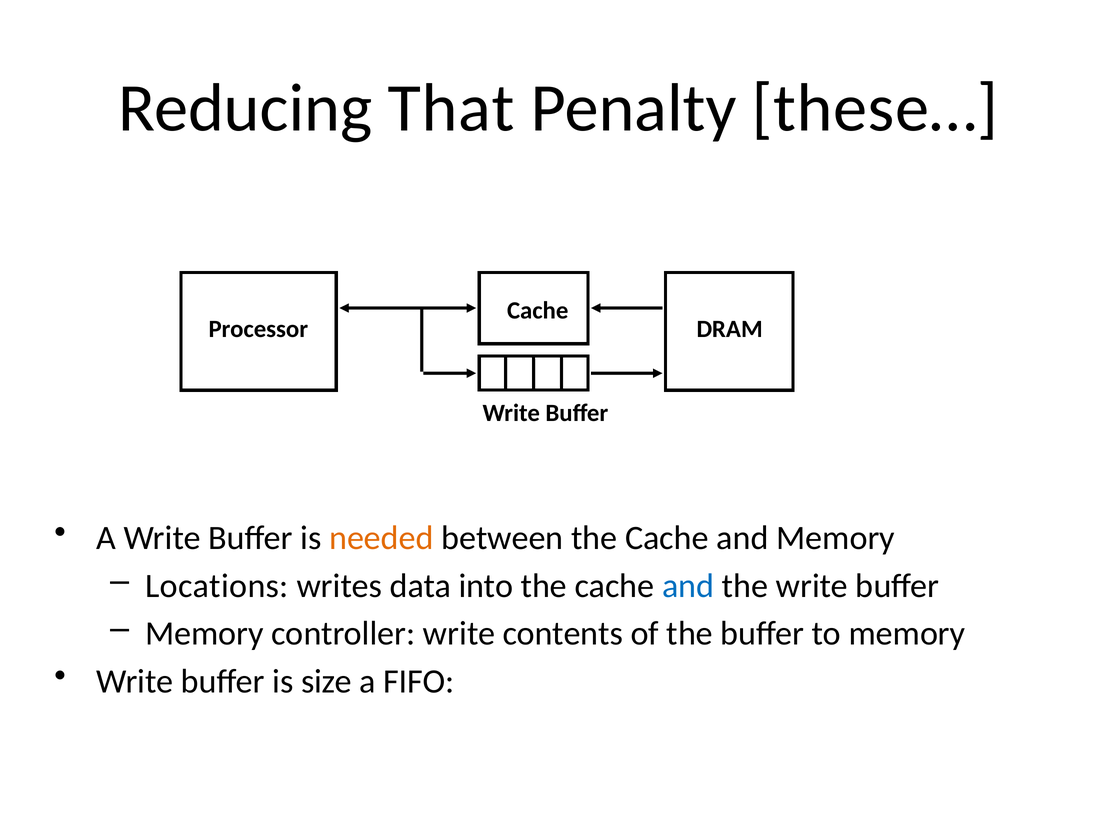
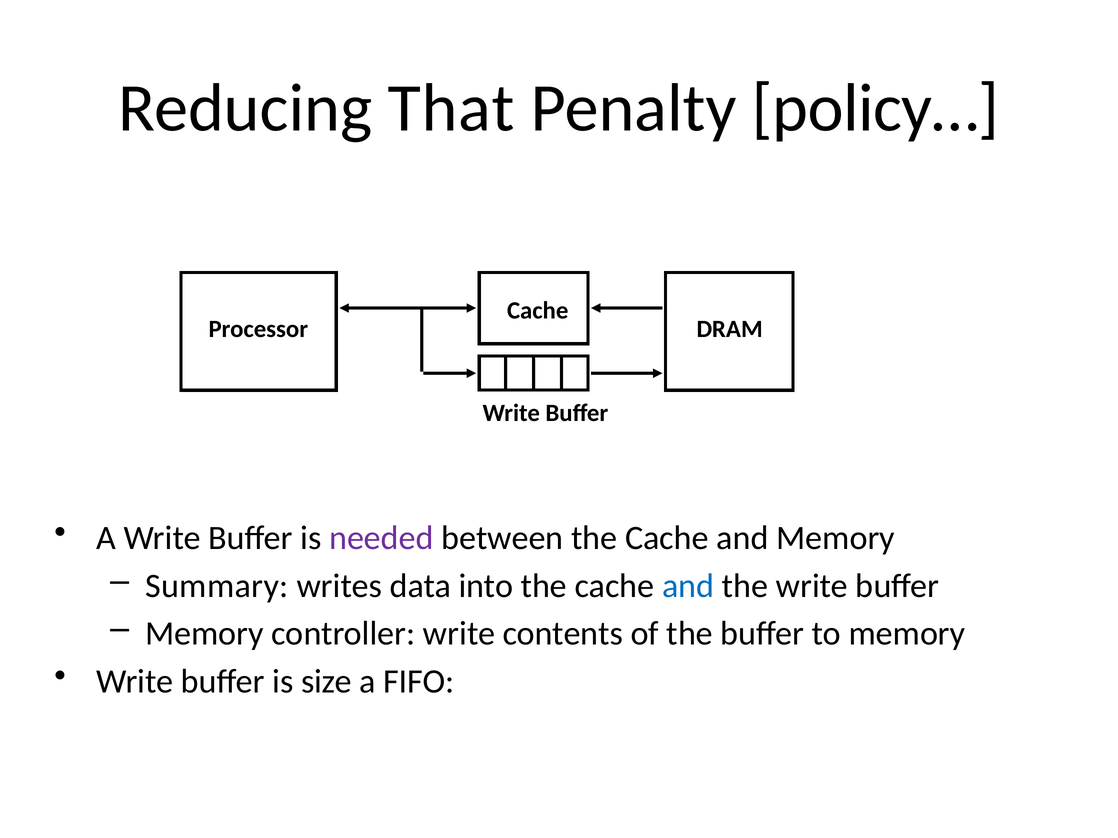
these…: these… -> policy… (876, 108)
needed colour: orange -> purple (381, 538)
Locations: Locations -> Summary (217, 586)
